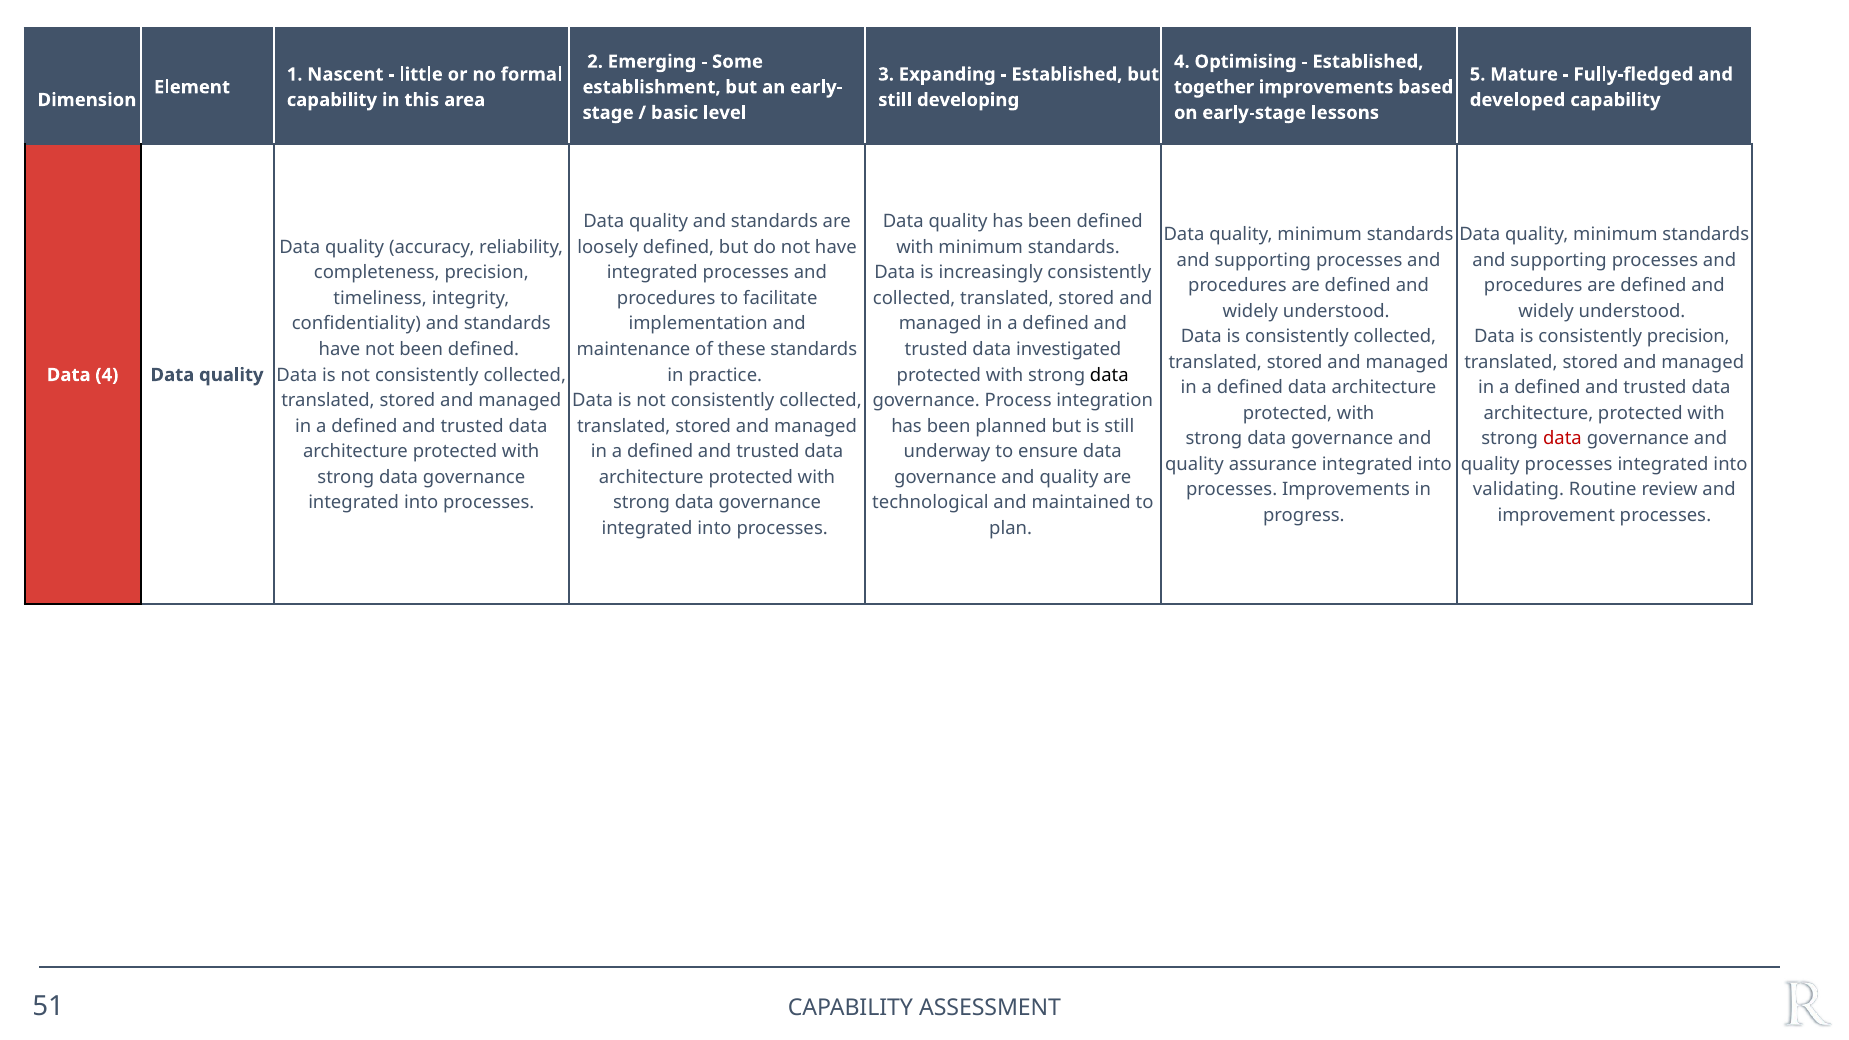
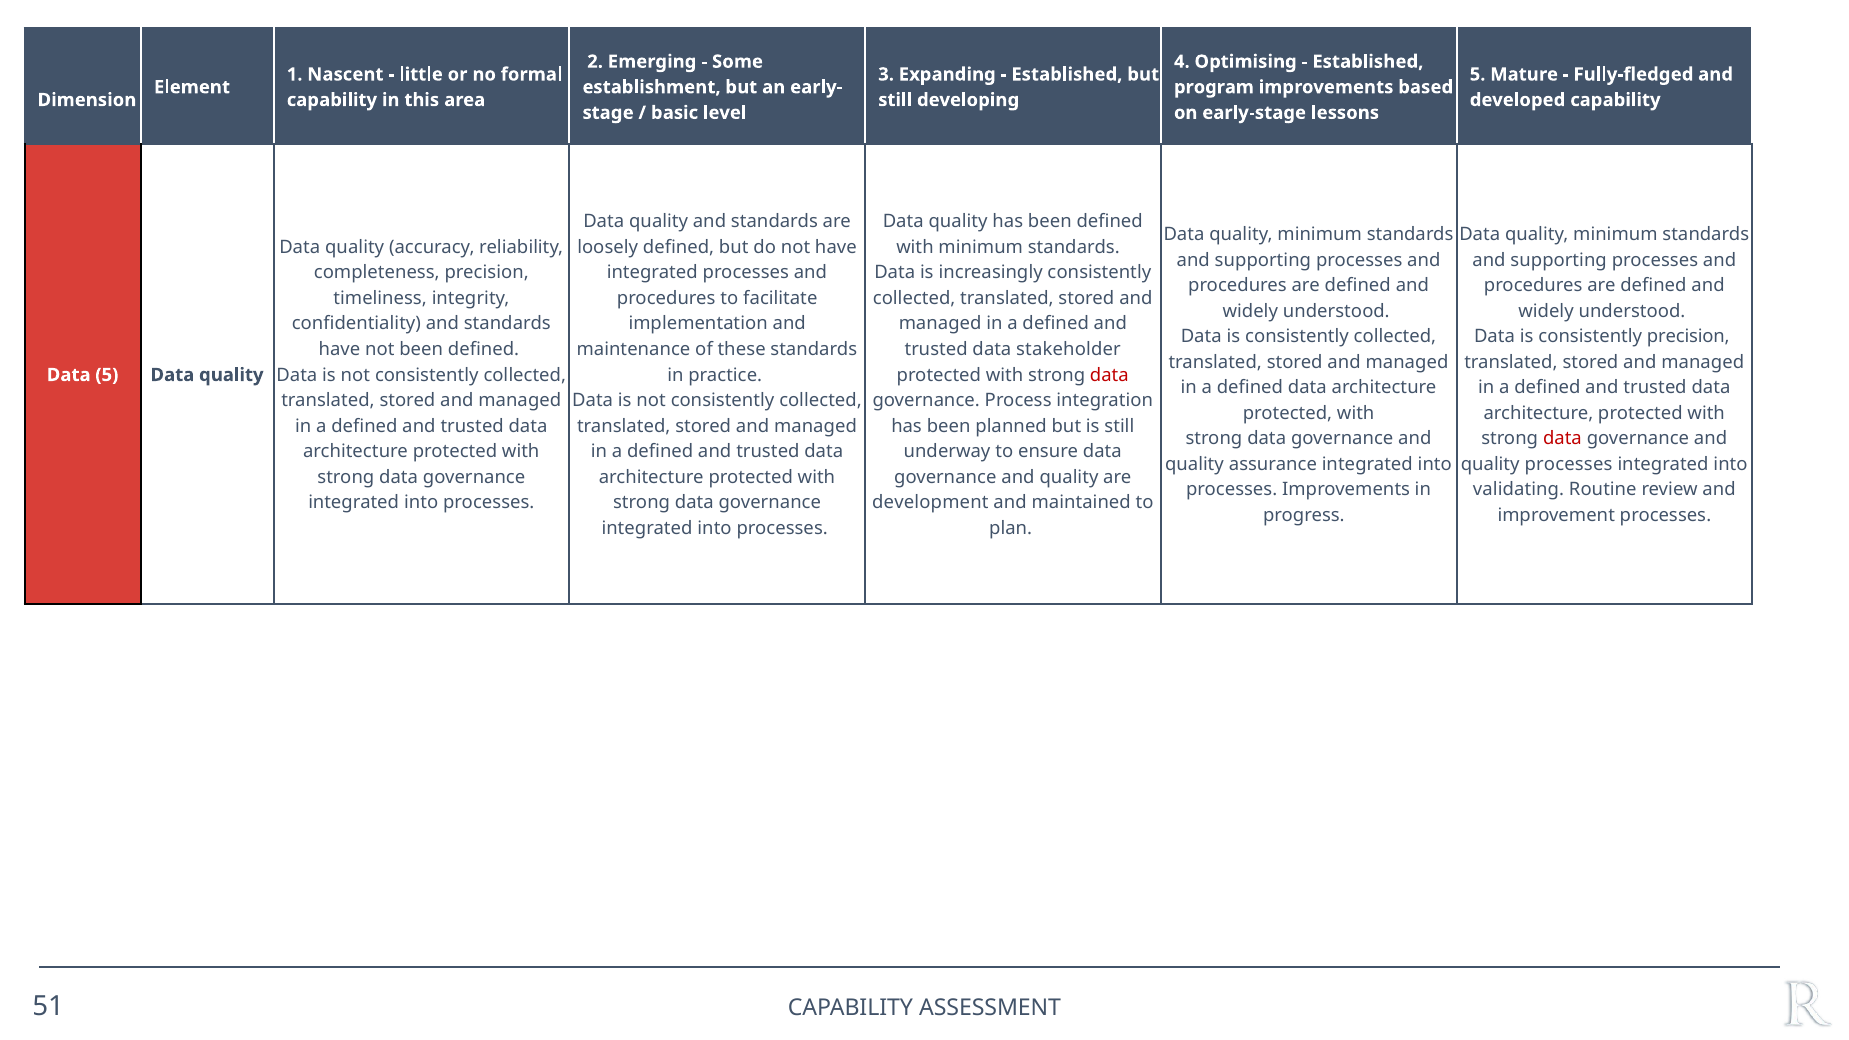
together: together -> program (1214, 87)
investigated: investigated -> stakeholder (1069, 349)
data colour: black -> red (1109, 375)
Data 4: 4 -> 5 (107, 375)
technological: technological -> development (930, 503)
